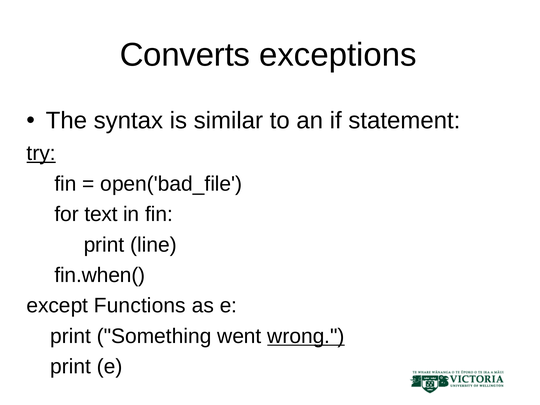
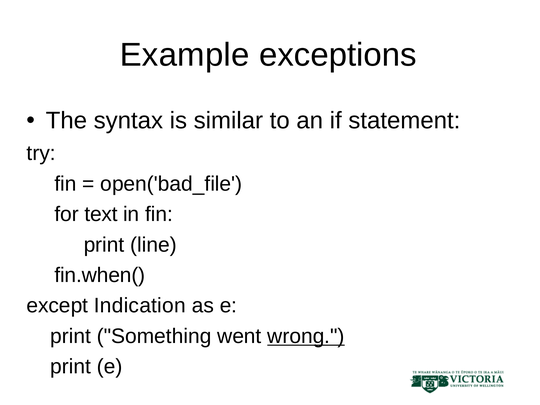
Converts: Converts -> Example (185, 55)
try underline: present -> none (41, 153)
Functions: Functions -> Indication (140, 306)
